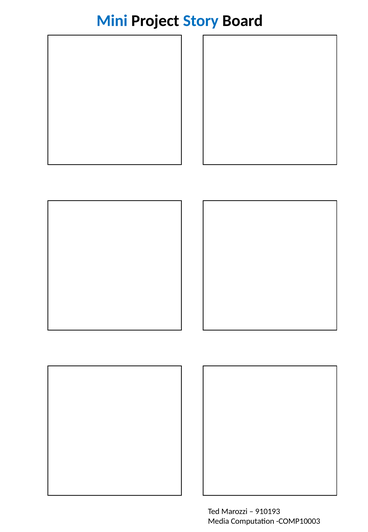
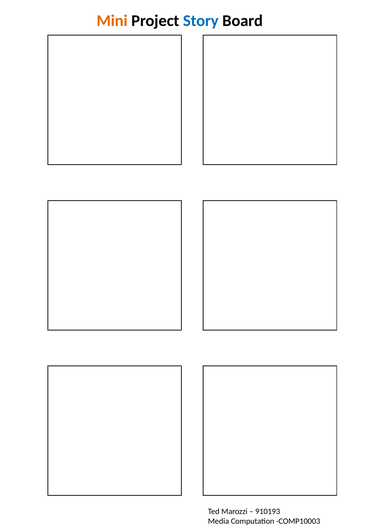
Mini colour: blue -> orange (112, 21)
